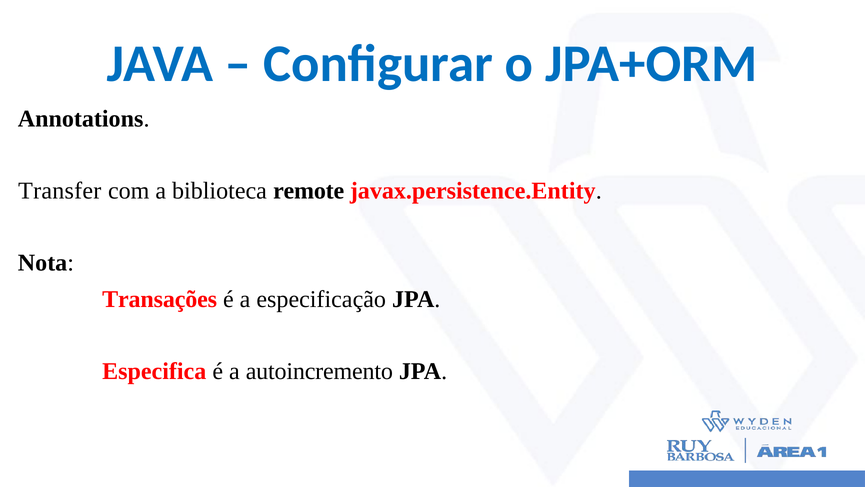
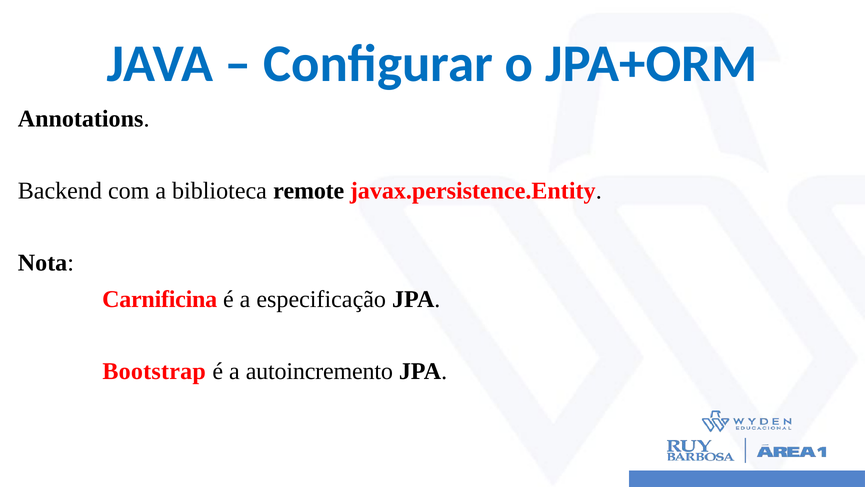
Transfer: Transfer -> Backend (60, 191)
Transações: Transações -> Carnificina (160, 299)
Especifica: Especifica -> Bootstrap (154, 371)
